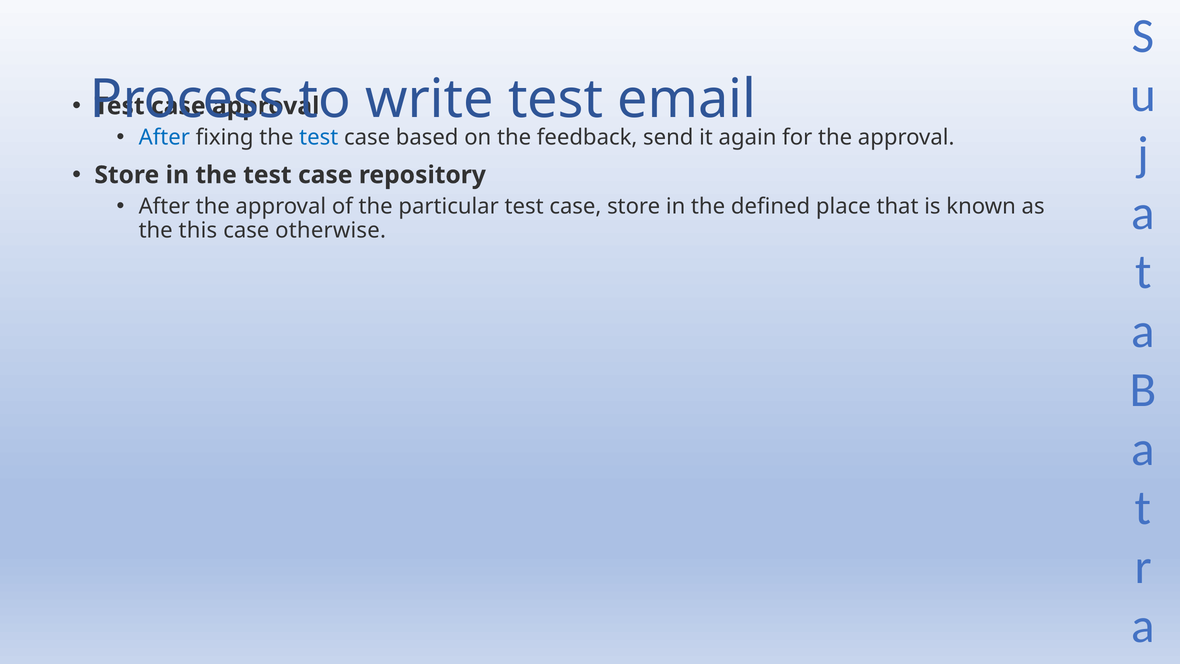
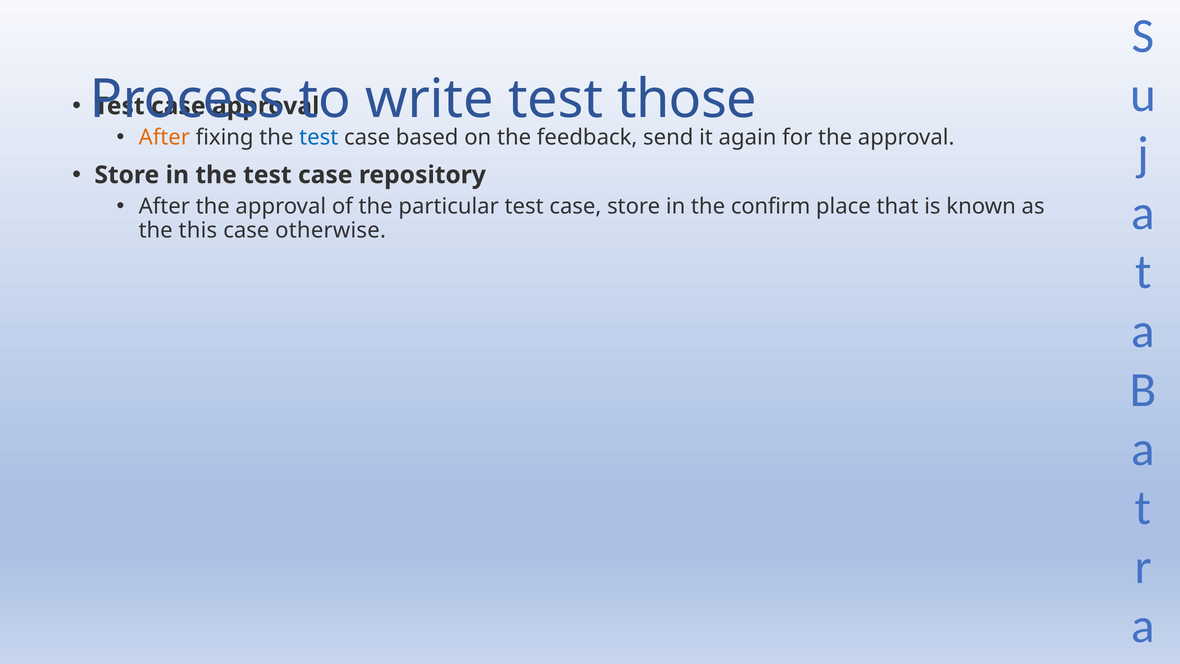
email: email -> those (687, 99)
After colour: blue -> orange (164, 137)
defined: defined -> confirm (771, 206)
